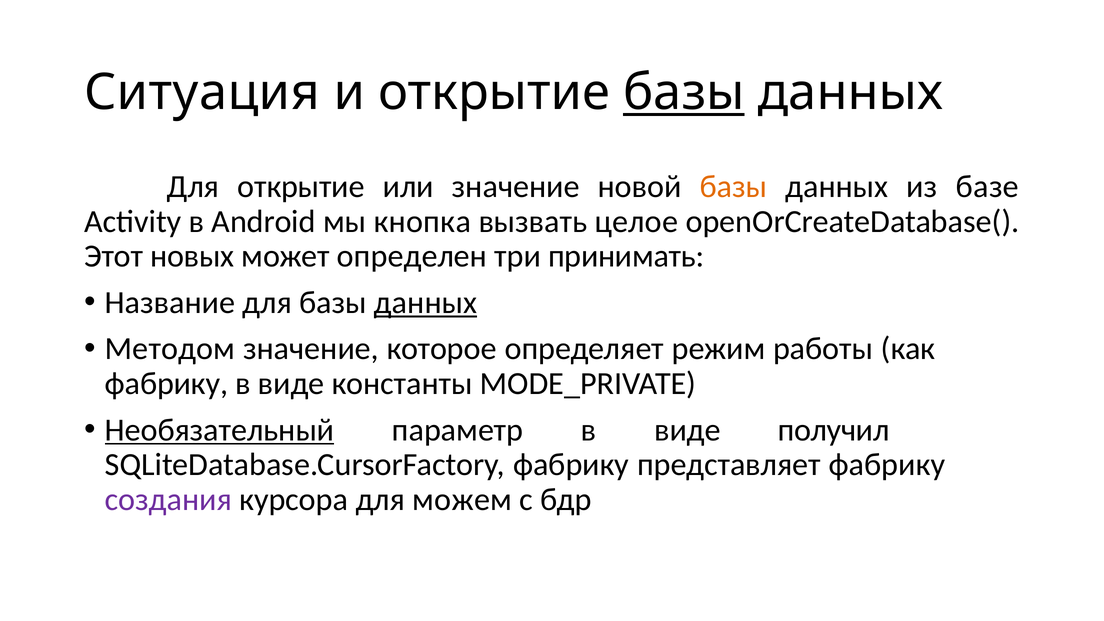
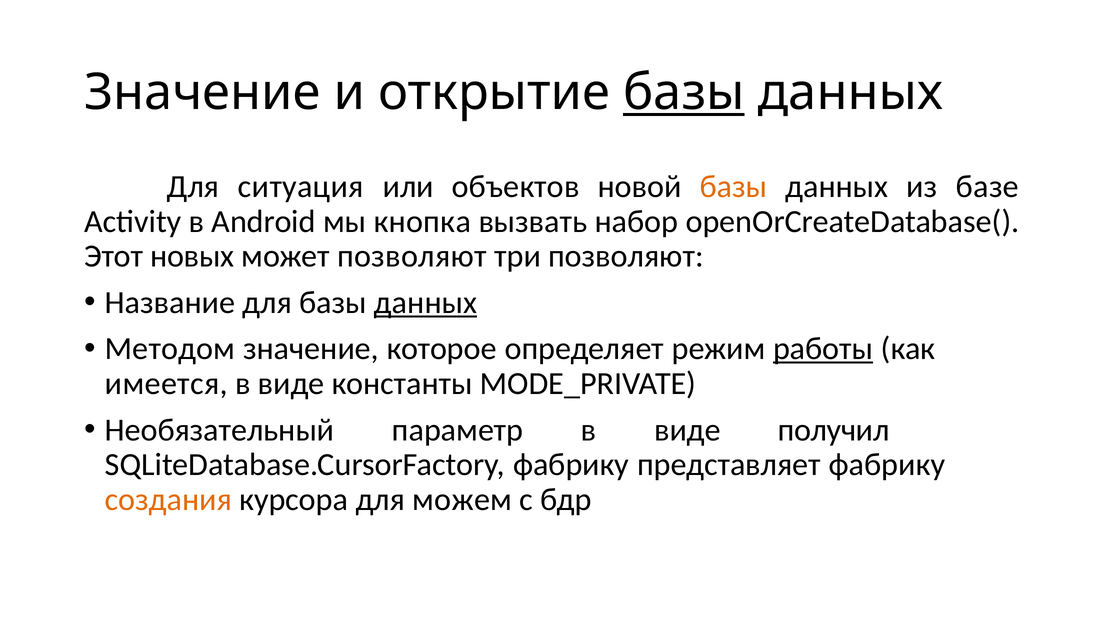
Ситуация: Ситуация -> Значение (202, 93)
Для открытие: открытие -> ситуация (301, 187)
или значение: значение -> объектов (516, 187)
целое: целое -> набор (636, 221)
может определен: определен -> позволяют (412, 256)
три принимать: принимать -> позволяют (626, 256)
работы underline: none -> present (823, 349)
фабрику: фабрику -> имеется (166, 384)
Необязательный underline: present -> none (220, 430)
создания colour: purple -> orange (168, 499)
